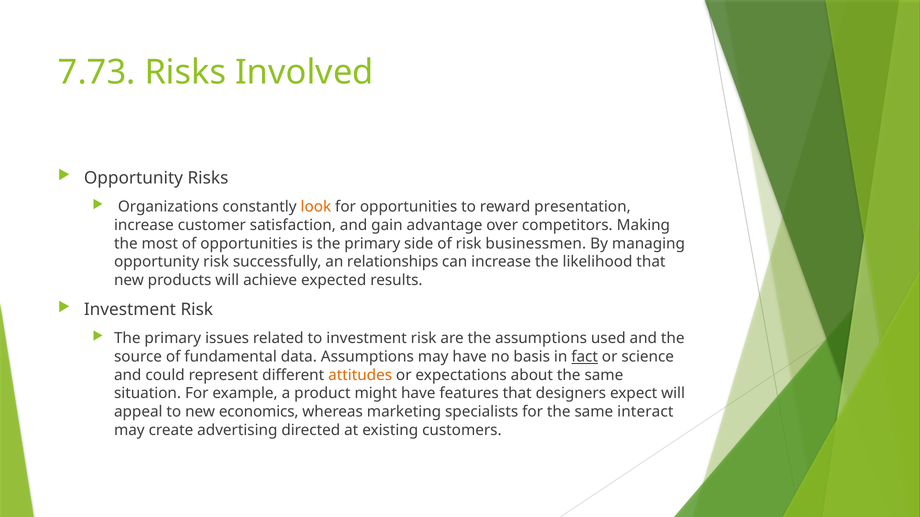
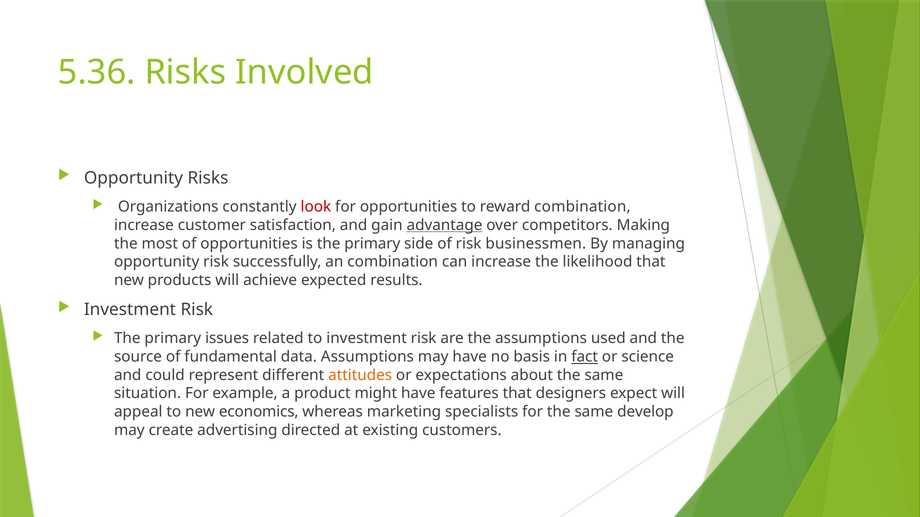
7.73: 7.73 -> 5.36 (97, 73)
look colour: orange -> red (316, 207)
reward presentation: presentation -> combination (582, 207)
advantage underline: none -> present (444, 225)
an relationships: relationships -> combination (393, 262)
interact: interact -> develop (645, 412)
